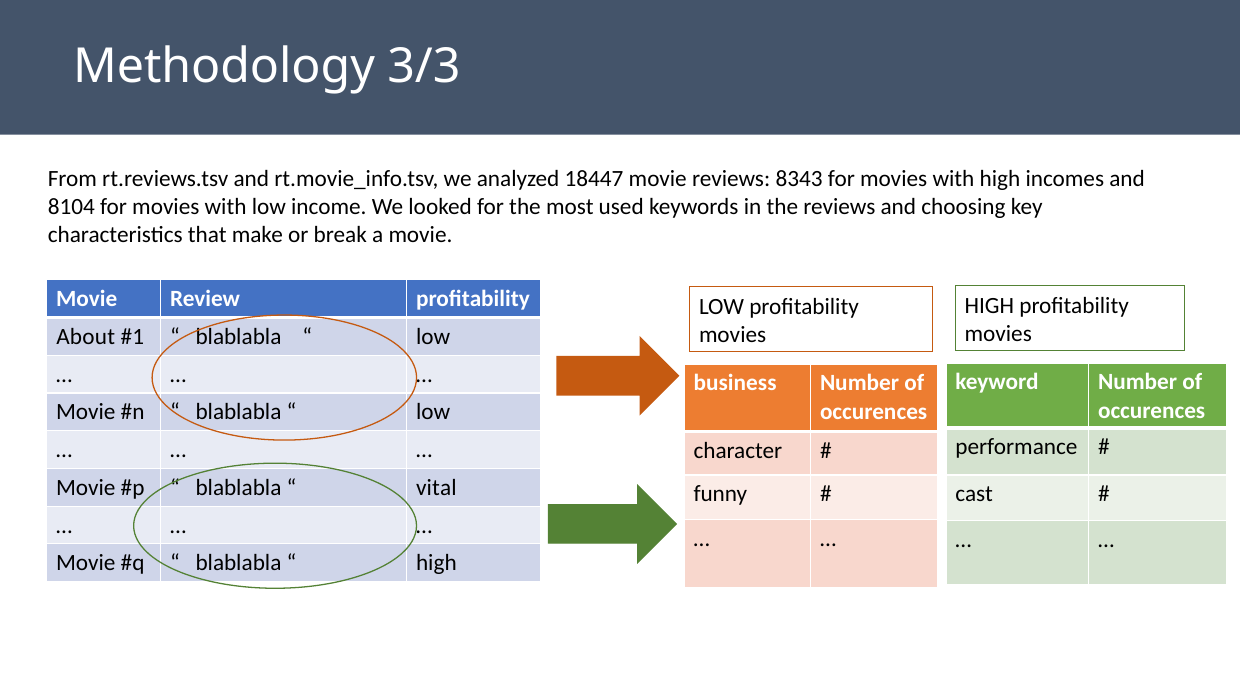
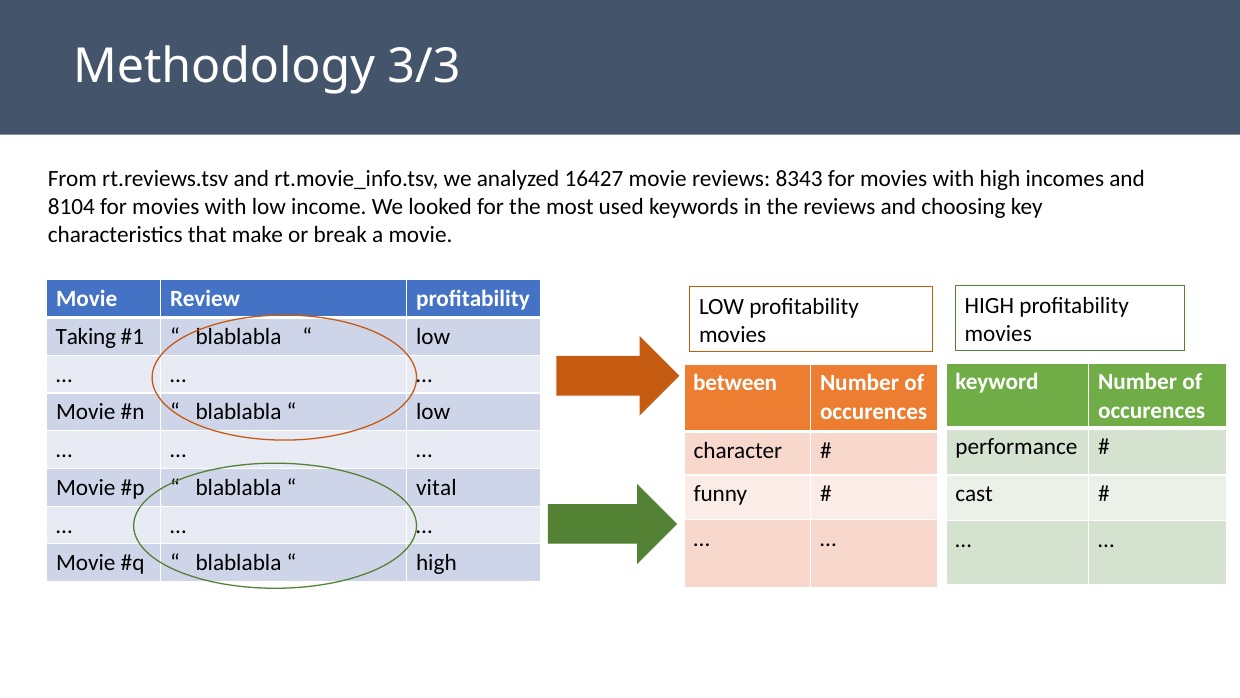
18447: 18447 -> 16427 (594, 179)
About: About -> Taking (86, 336)
business: business -> between (735, 383)
